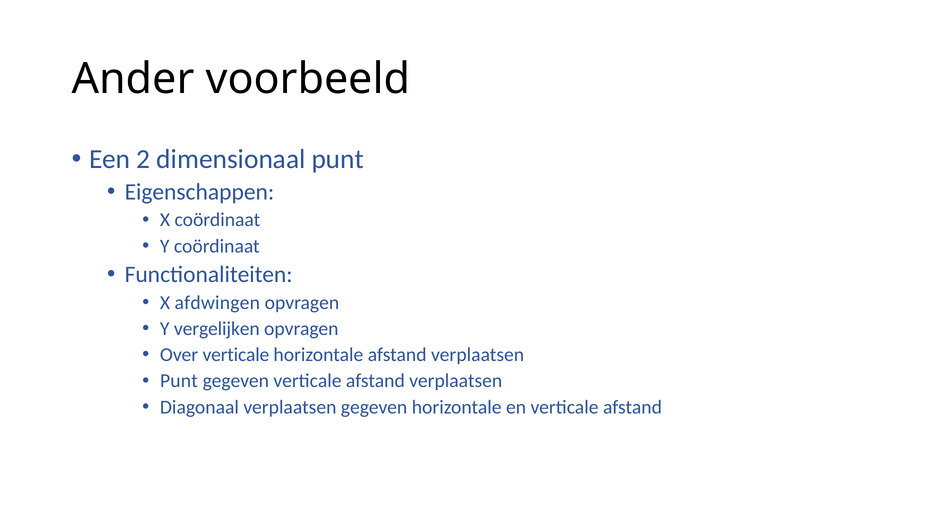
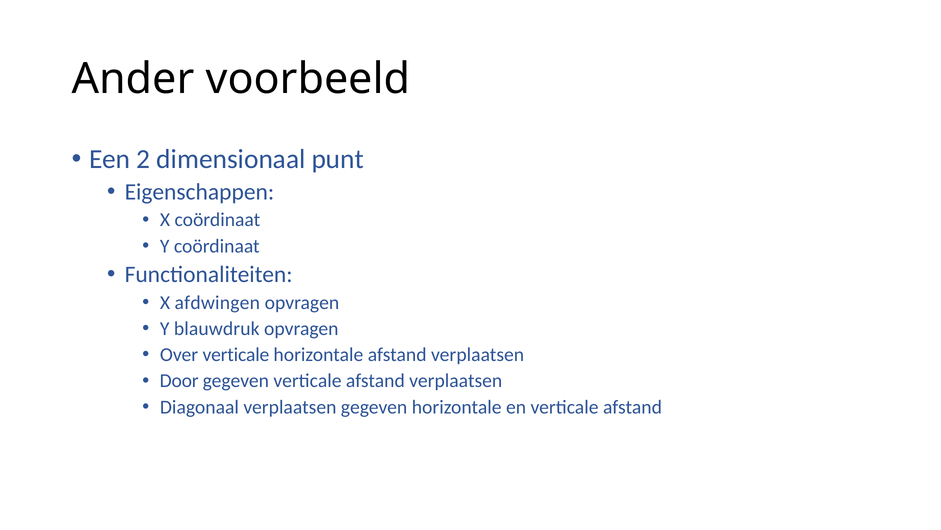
vergelijken: vergelijken -> blauwdruk (217, 328)
Punt: Punt -> Door (179, 380)
